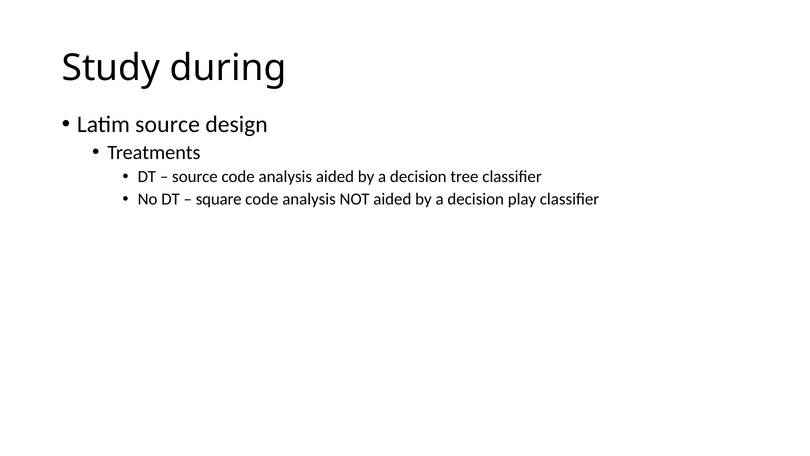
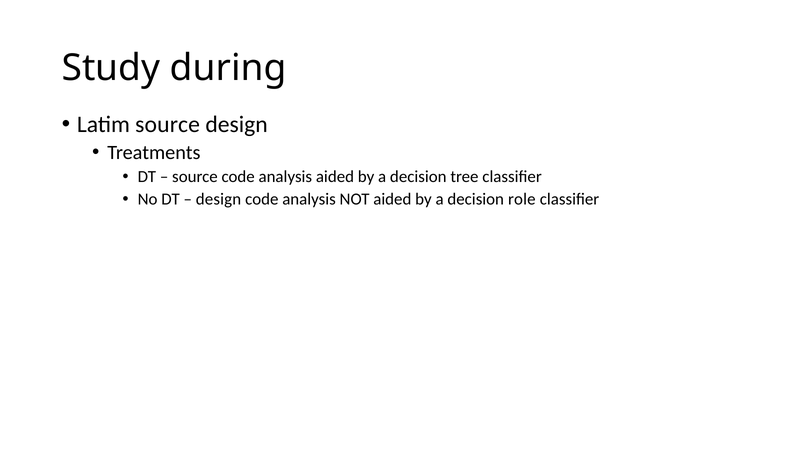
square: square -> design (219, 199)
play: play -> role (522, 199)
